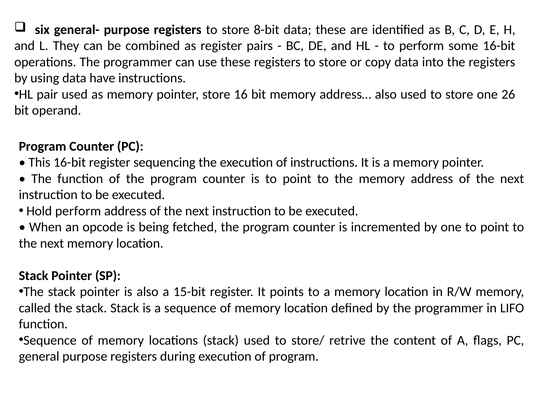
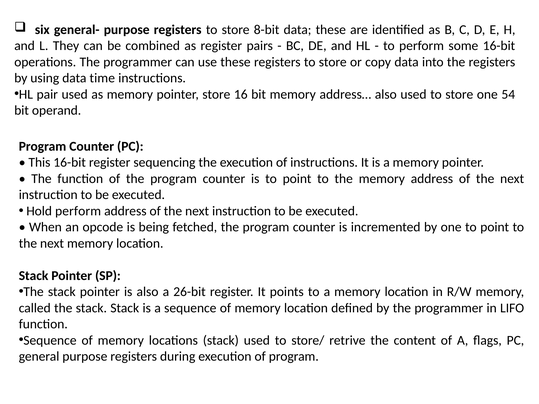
have: have -> time (102, 78)
26: 26 -> 54 (508, 94)
15-bit: 15-bit -> 26-bit (190, 292)
